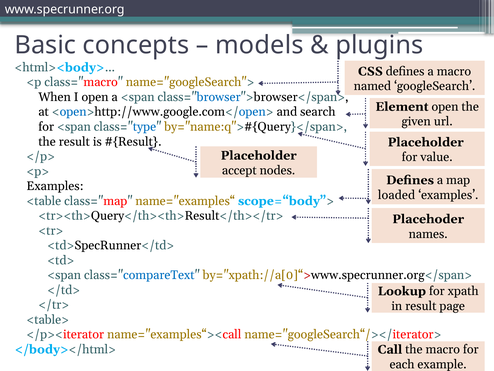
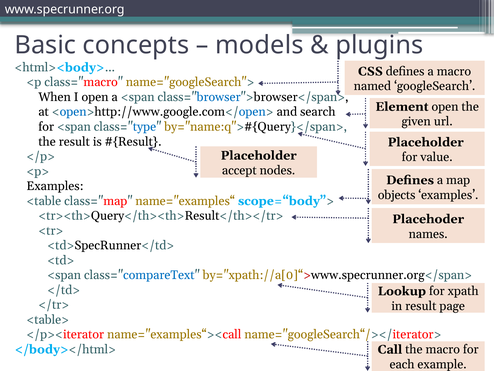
loaded: loaded -> objects (397, 195)
